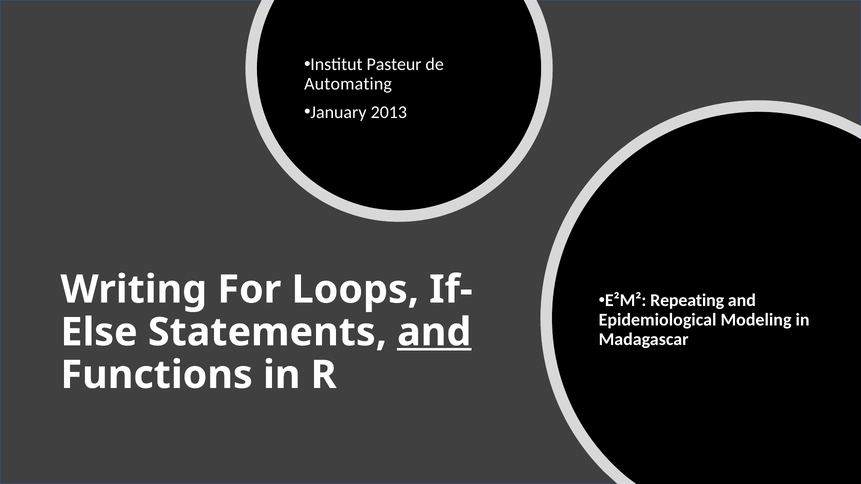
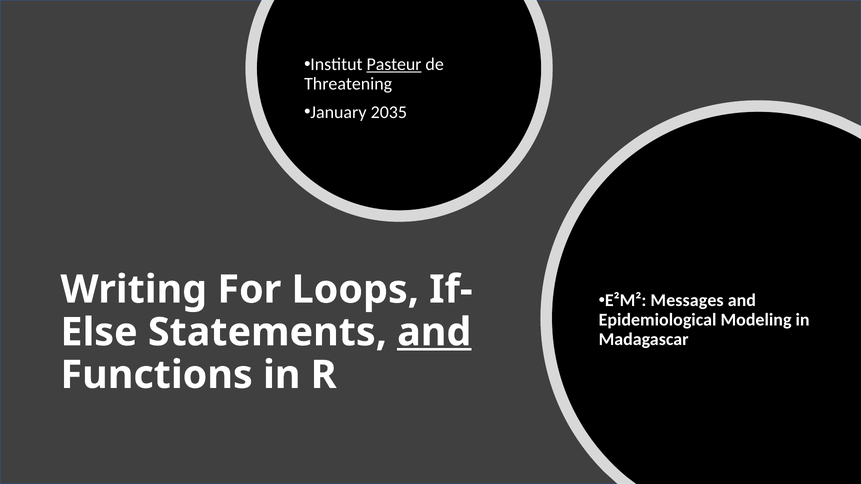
Pasteur underline: none -> present (394, 64)
Automating: Automating -> Threatening (348, 84)
2013: 2013 -> 2035 (389, 112)
Repeating: Repeating -> Messages (687, 301)
